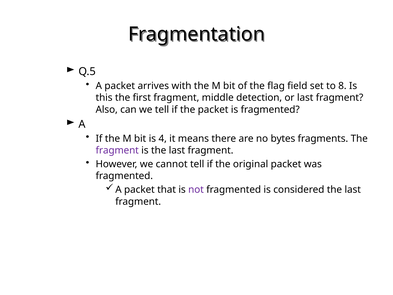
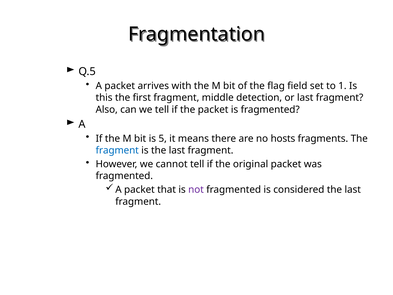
8: 8 -> 1 (342, 86)
4: 4 -> 5 (163, 138)
bytes: bytes -> hosts (283, 138)
fragment colour: purple -> blue (117, 150)
